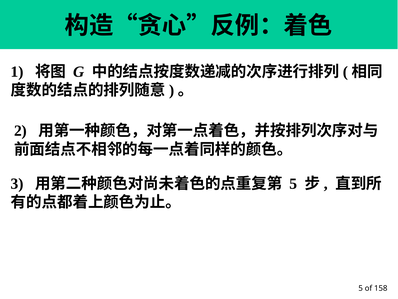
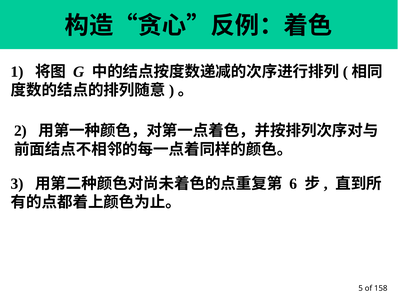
5: 5 -> 6 (293, 183)
